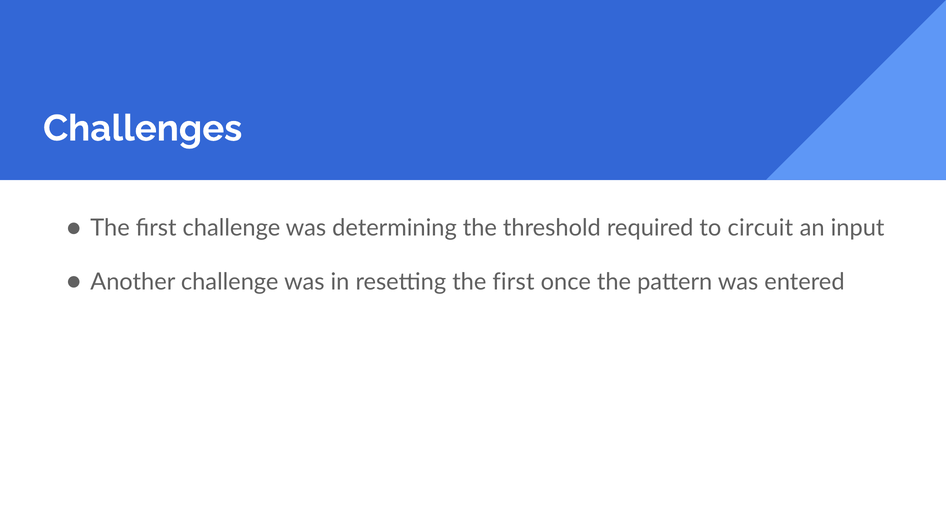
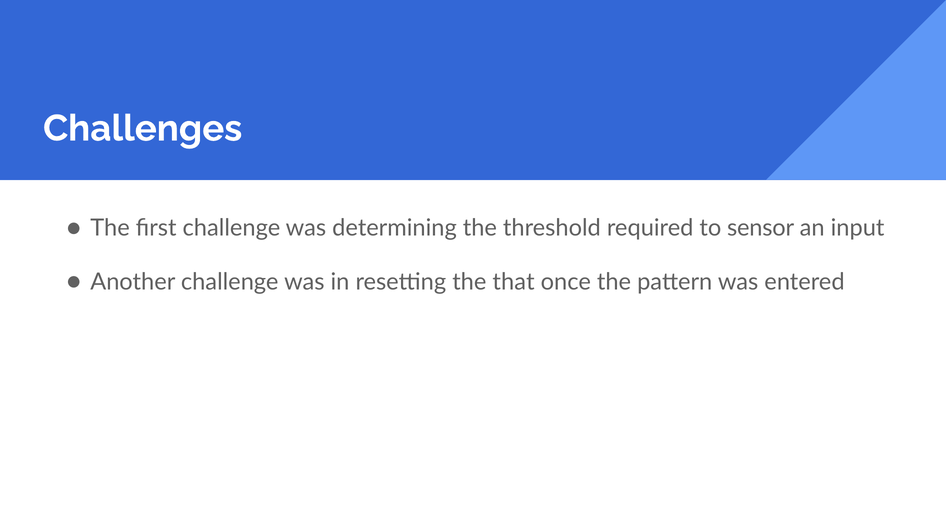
circuit: circuit -> sensor (761, 228)
resetting the first: first -> that (514, 282)
